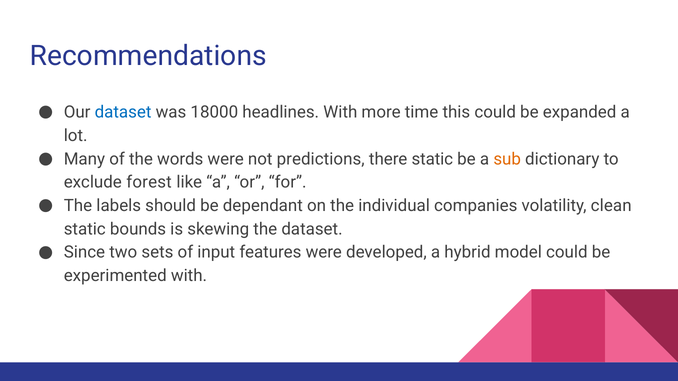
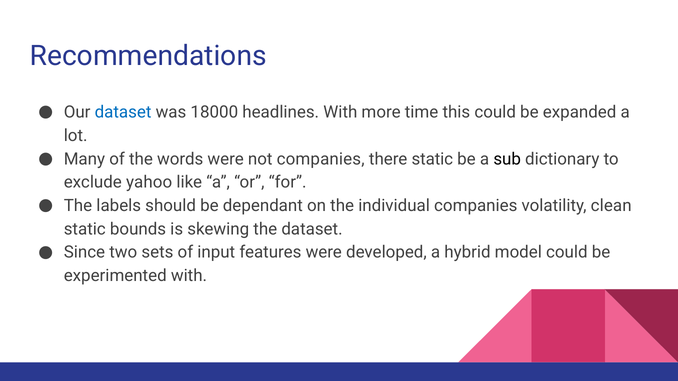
not predictions: predictions -> companies (321, 159)
sub colour: orange -> black (507, 159)
forest: forest -> yahoo (149, 183)
